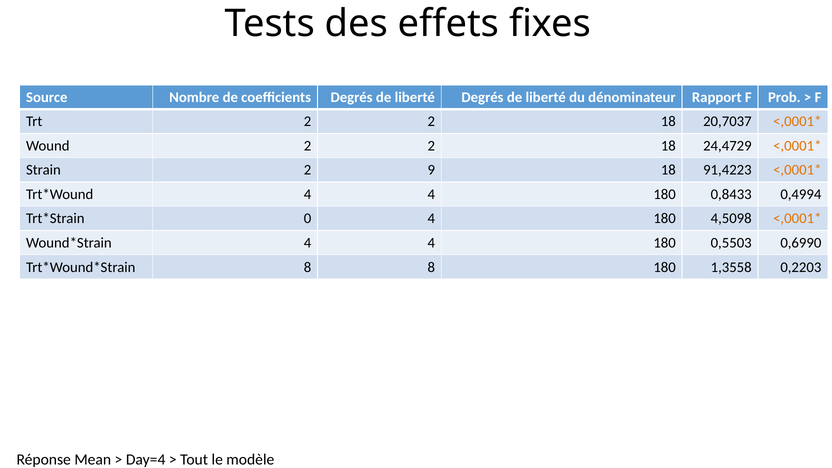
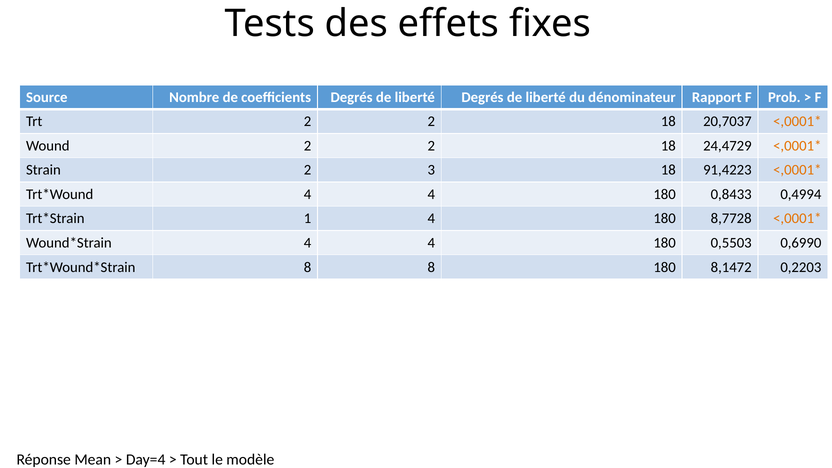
9: 9 -> 3 (431, 170)
0: 0 -> 1 (308, 219)
4,5098: 4,5098 -> 8,7728 (731, 219)
1,3558: 1,3558 -> 8,1472 (731, 267)
